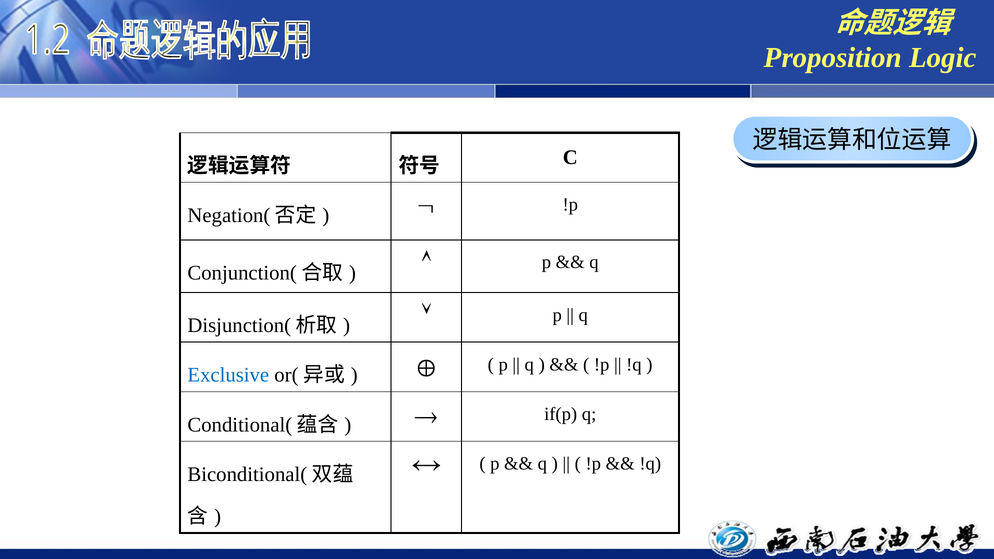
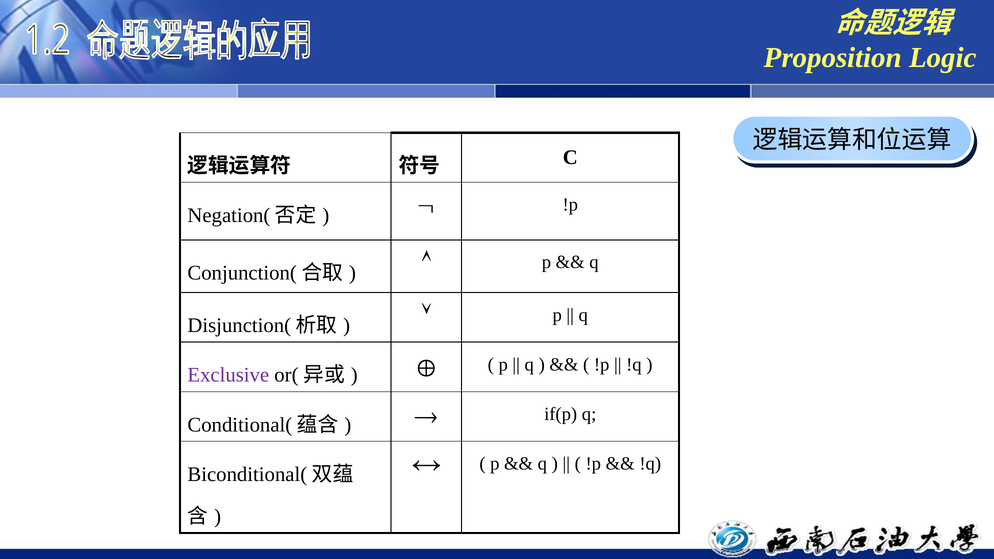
Exclusive colour: blue -> purple (228, 375)
